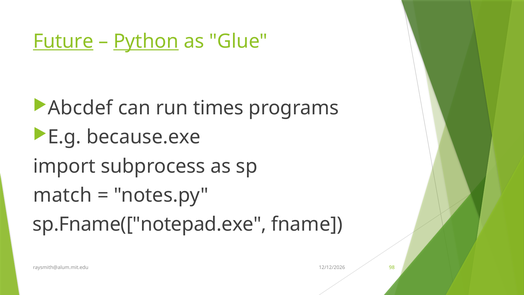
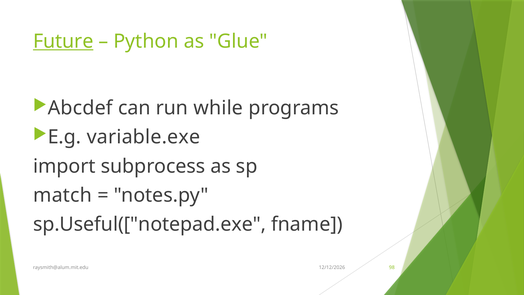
Python underline: present -> none (146, 41)
times: times -> while (218, 108)
because.exe: because.exe -> variable.exe (143, 137)
sp.Fname(["notepad.exe: sp.Fname(["notepad.exe -> sp.Useful(["notepad.exe (150, 224)
